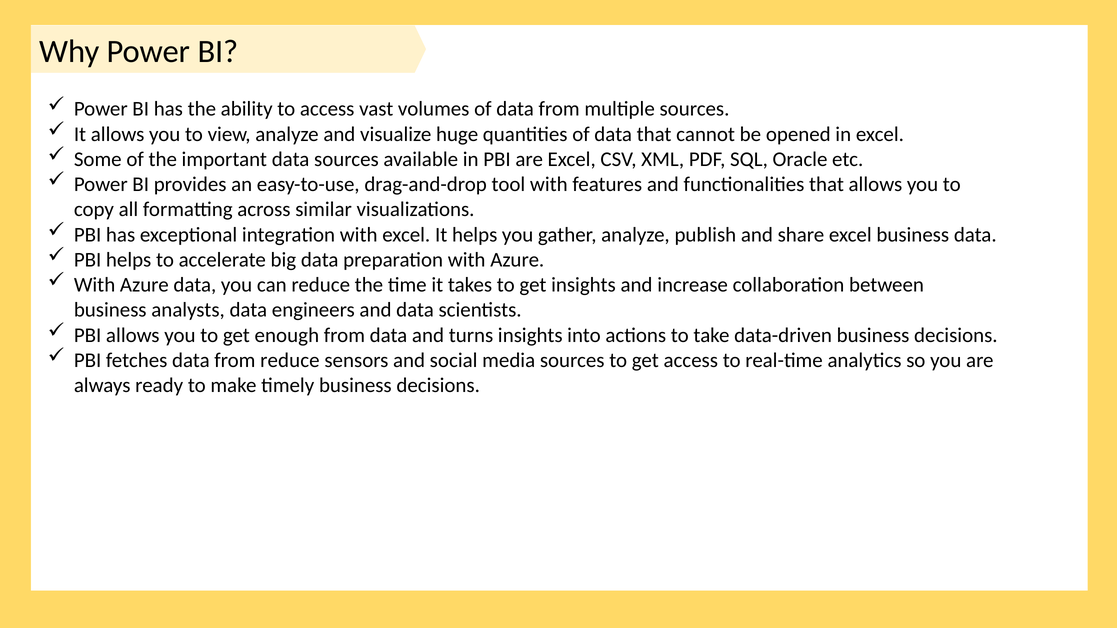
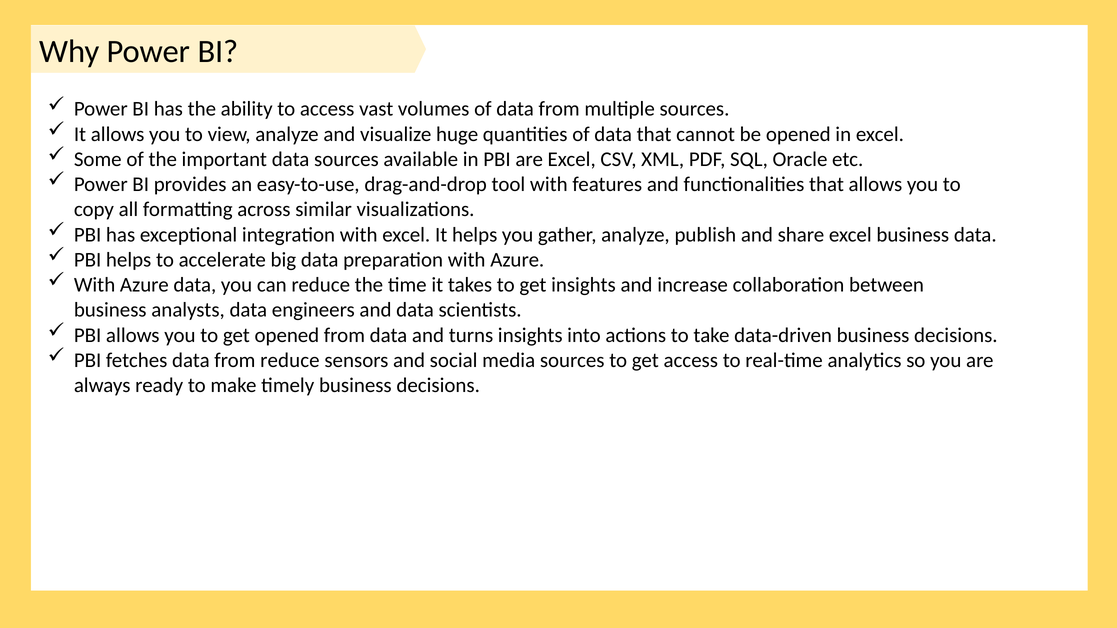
get enough: enough -> opened (287, 335)
